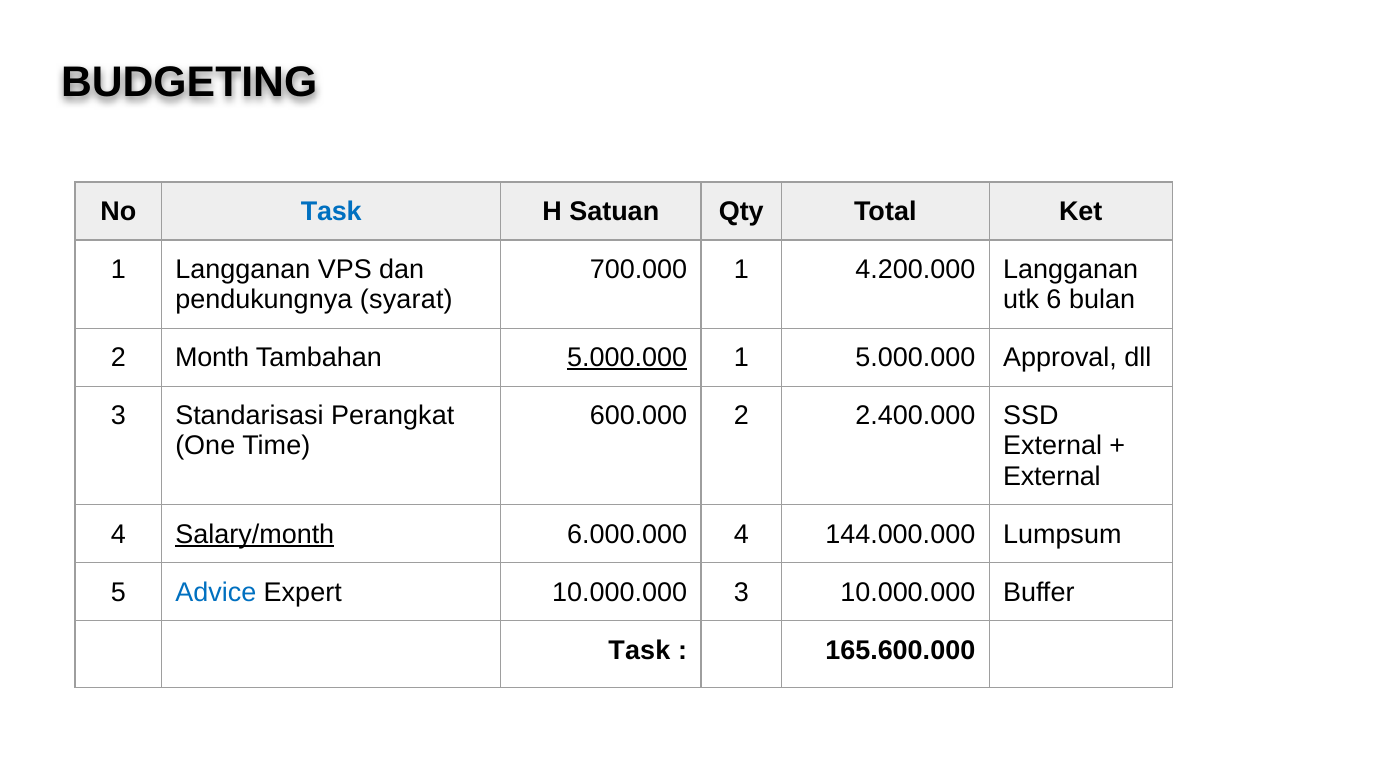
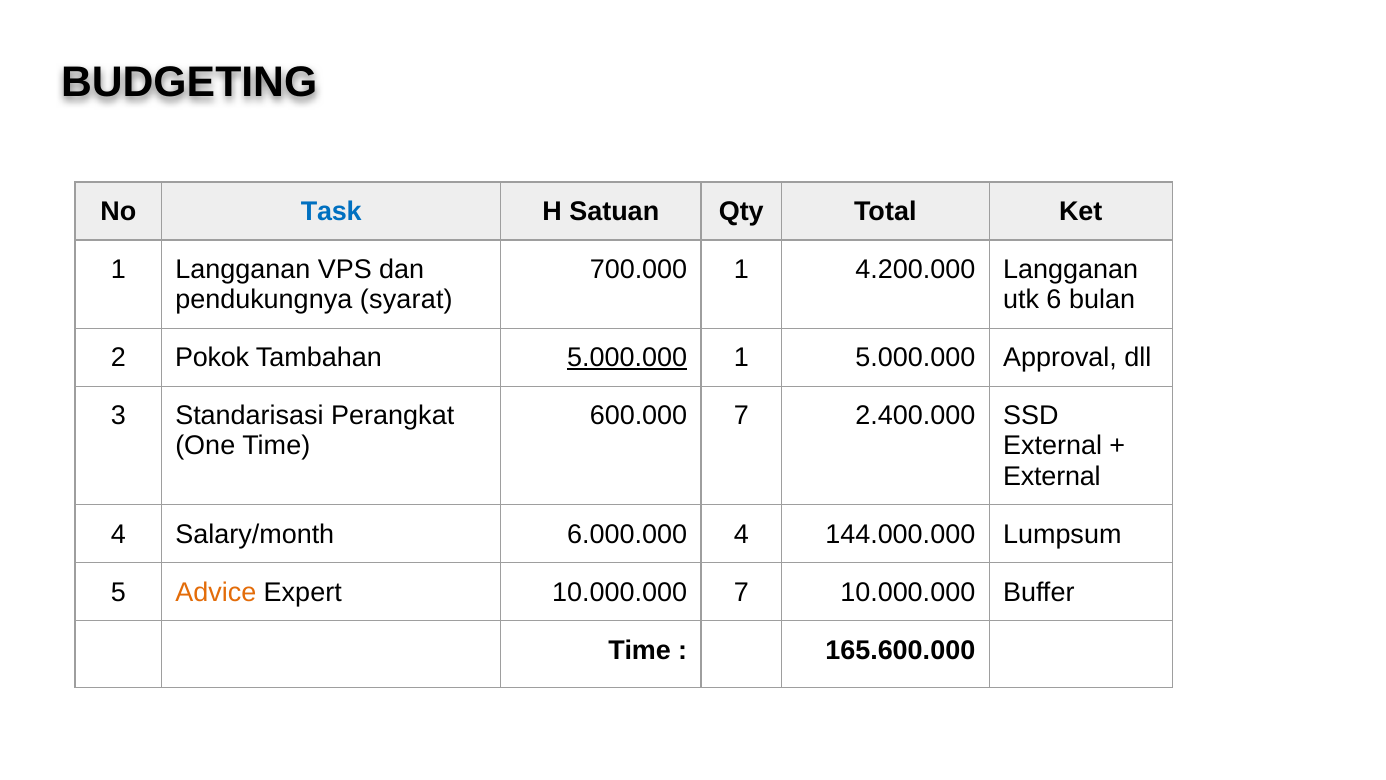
Month: Month -> Pokok (212, 358)
600.000 2: 2 -> 7 (741, 415)
Salary/month underline: present -> none (255, 534)
Advice colour: blue -> orange (216, 592)
10.000.000 3: 3 -> 7 (741, 592)
Task: Task -> Time (640, 650)
